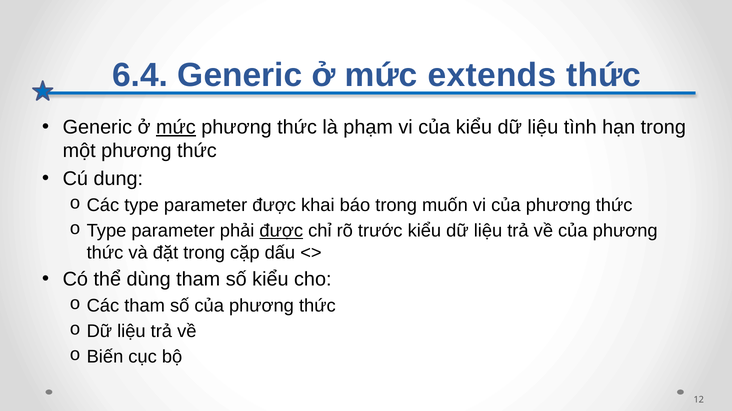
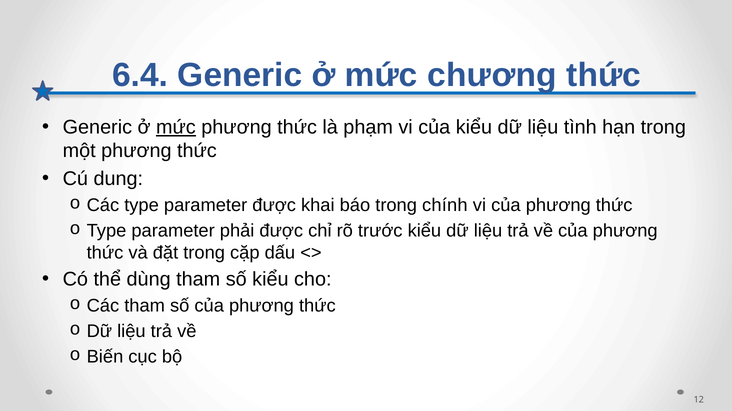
extends: extends -> chương (492, 76)
muốn: muốn -> chính (445, 205)
được underline: present -> none (281, 231)
